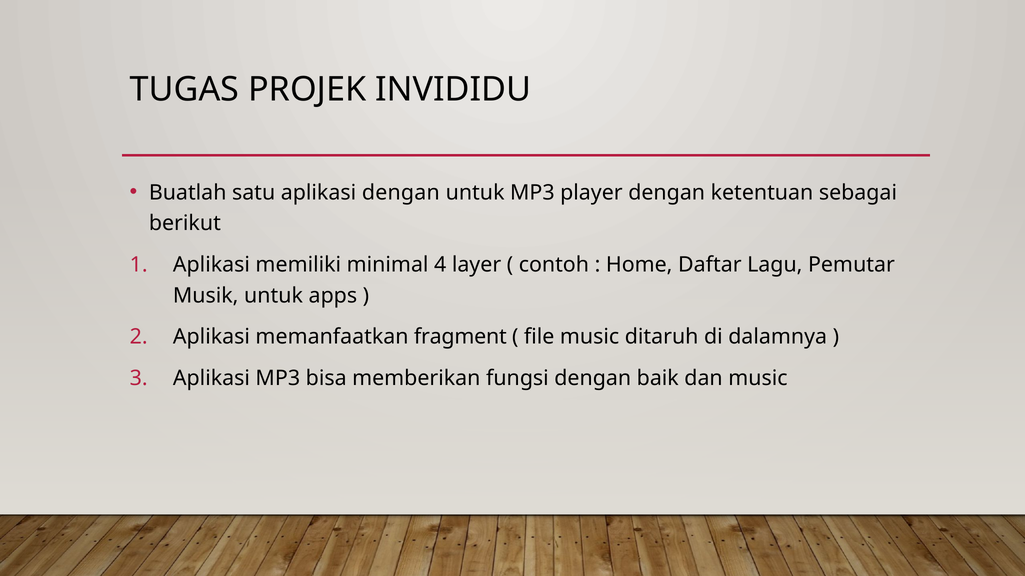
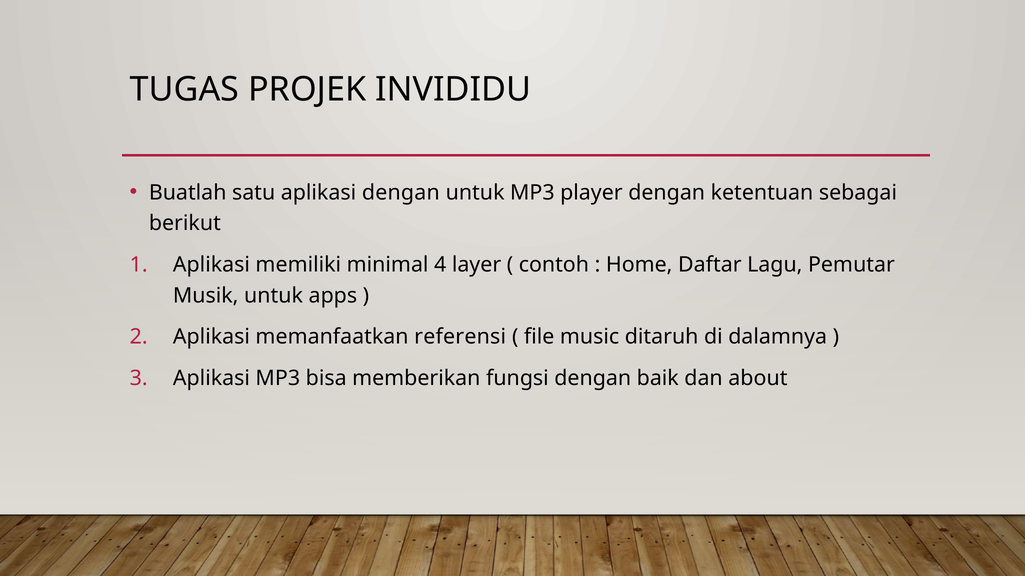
fragment: fragment -> referensi (460, 337)
dan music: music -> about (758, 379)
